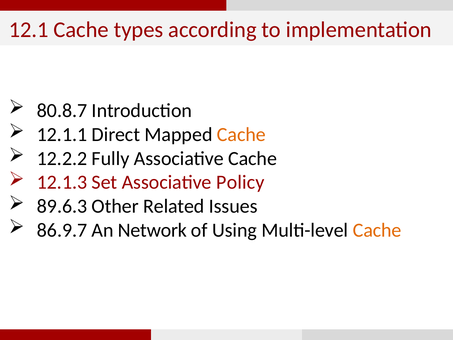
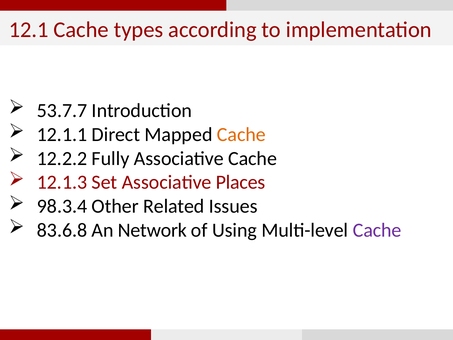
80.8.7: 80.8.7 -> 53.7.7 (62, 110)
Policy: Policy -> Places (241, 182)
89.6.3: 89.6.3 -> 98.3.4 (62, 206)
86.9.7: 86.9.7 -> 83.6.8 (62, 230)
Cache colour: orange -> purple (377, 230)
